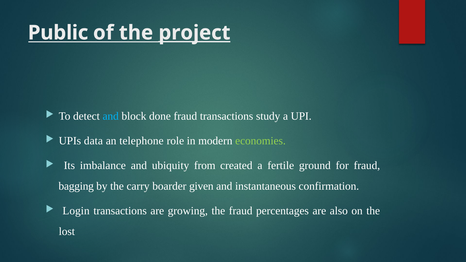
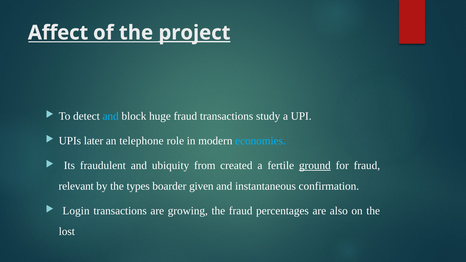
Public: Public -> Affect (58, 33)
done: done -> huge (160, 116)
data: data -> later (94, 141)
economies colour: light green -> light blue (260, 141)
imbalance: imbalance -> fraudulent (103, 166)
ground underline: none -> present (315, 166)
bagging: bagging -> relevant (76, 186)
carry: carry -> types (138, 186)
